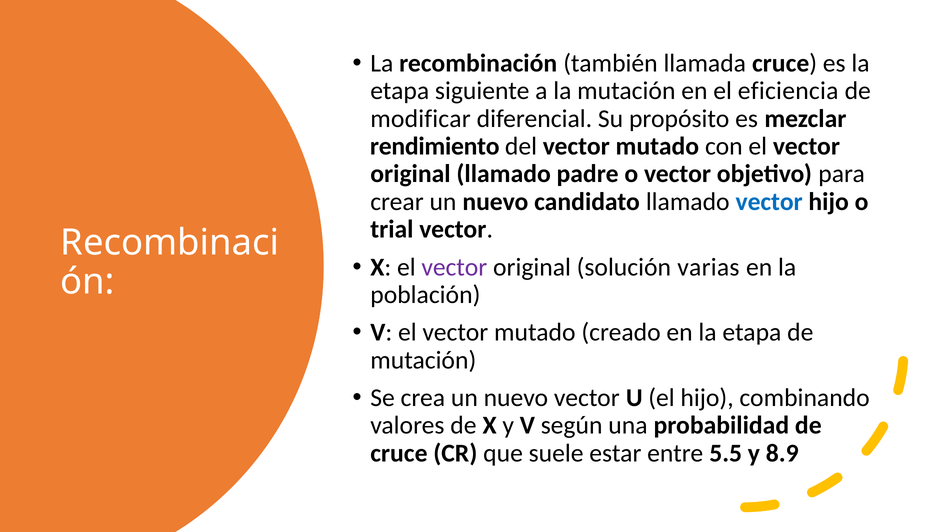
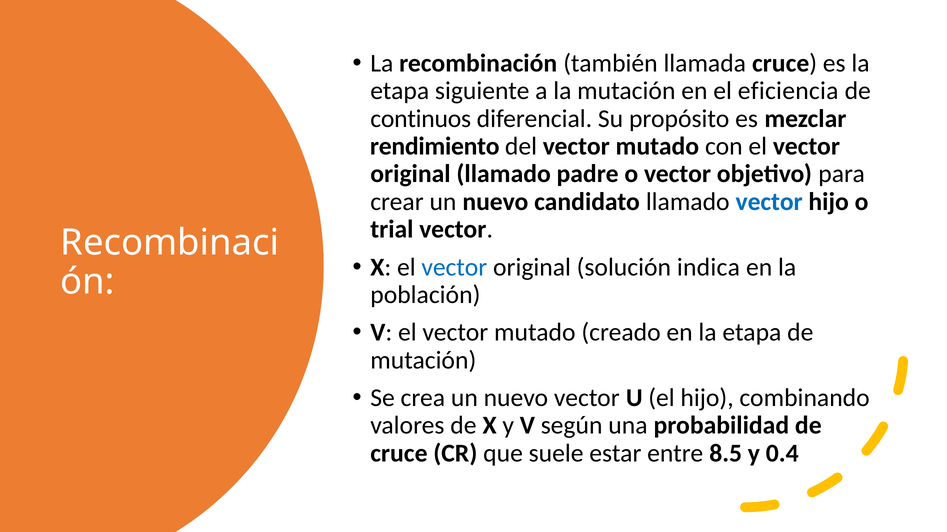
modificar: modificar -> continuos (421, 119)
vector colour: purple -> blue (454, 267)
varias: varias -> indica (708, 267)
5.5: 5.5 -> 8.5 (726, 454)
8.9: 8.9 -> 0.4 (782, 454)
